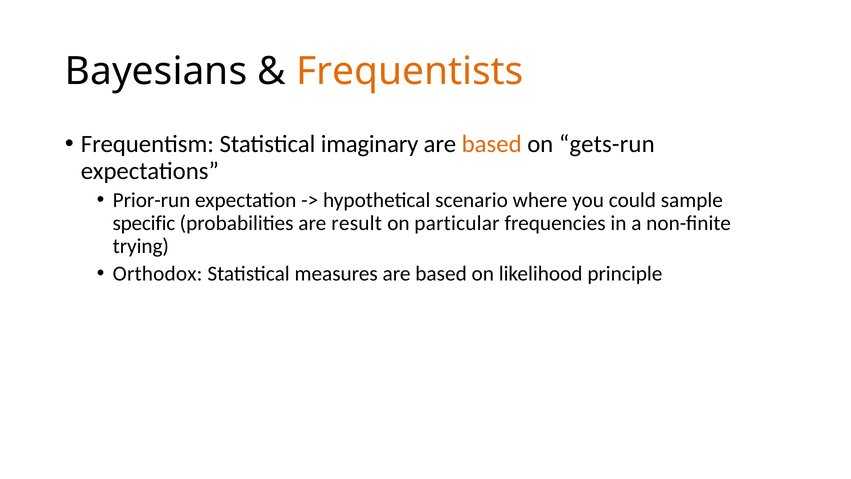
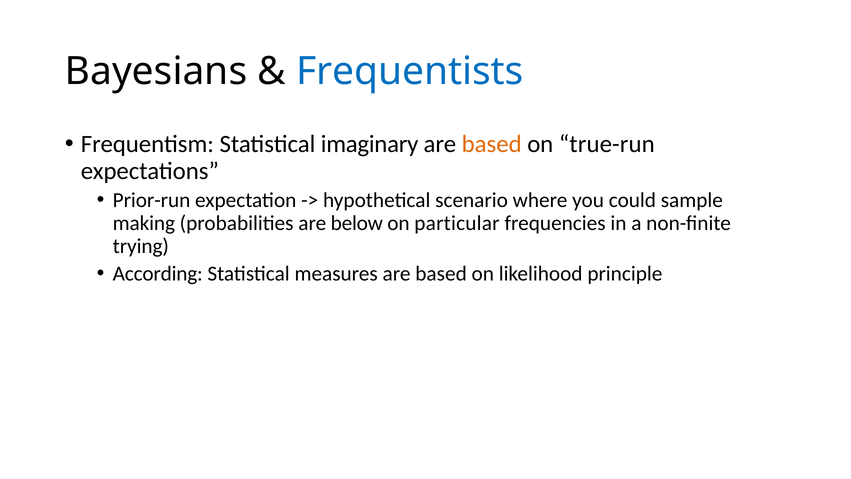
Frequentists colour: orange -> blue (410, 71)
gets-run: gets-run -> true-run (607, 144)
specific: specific -> making (144, 223)
result: result -> below (357, 223)
Orthodox: Orthodox -> According (158, 273)
